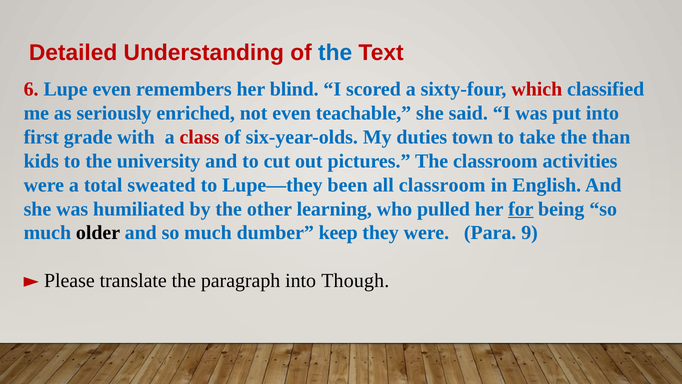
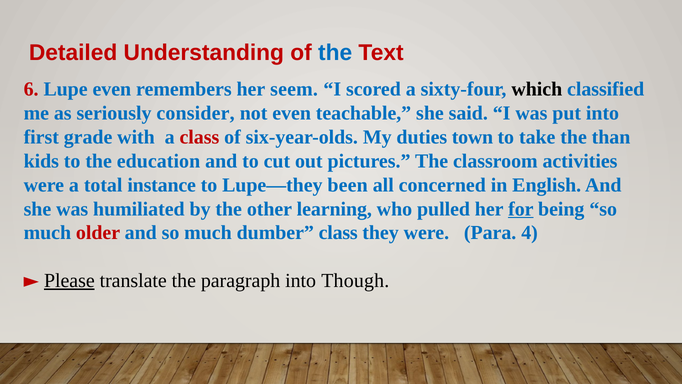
blind: blind -> seem (294, 89)
which colour: red -> black (537, 89)
enriched: enriched -> consider (196, 113)
university: university -> education (159, 161)
sweated: sweated -> instance (162, 185)
all classroom: classroom -> concerned (442, 185)
older colour: black -> red (98, 233)
dumber keep: keep -> class (338, 233)
9: 9 -> 4 (530, 233)
Please underline: none -> present (69, 280)
